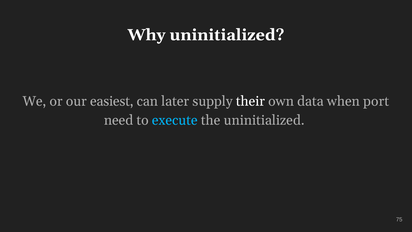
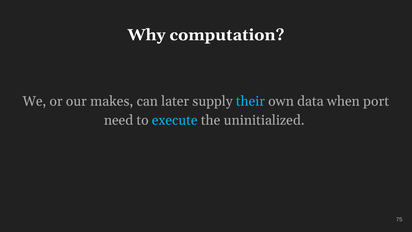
Why uninitialized: uninitialized -> computation (227, 35)
easiest: easiest -> makes (112, 101)
their colour: white -> light blue (250, 101)
